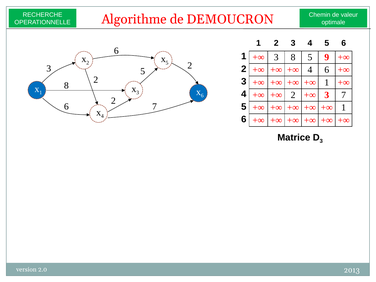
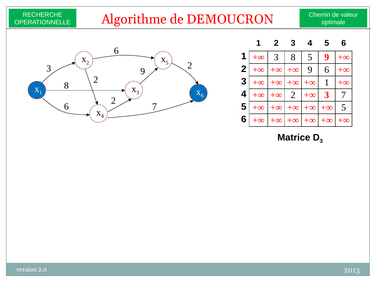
3 5: 5 -> 9 (143, 71)
4: 4 -> 9 (310, 70)
1: 1 -> 5 (344, 108)
